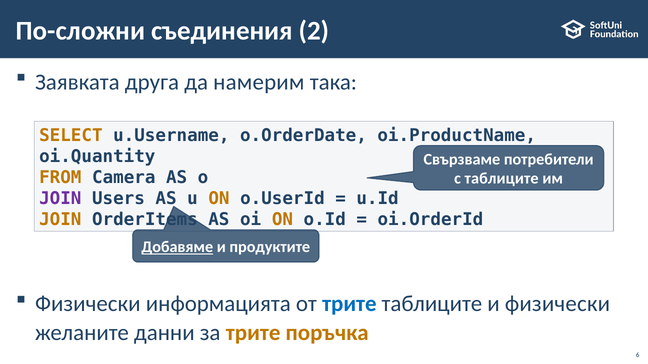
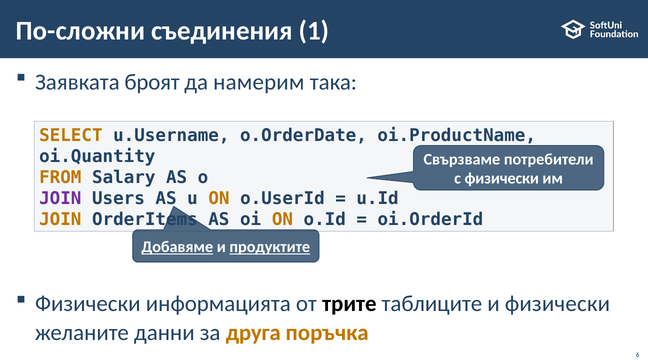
2: 2 -> 1 (314, 31)
друга: друга -> броят (152, 82)
Camera: Camera -> Salary (124, 178)
с таблиците: таблиците -> физически (502, 179)
продуктите underline: none -> present (270, 247)
трите colour: blue -> black (349, 304)
за трите: трите -> друга (253, 333)
